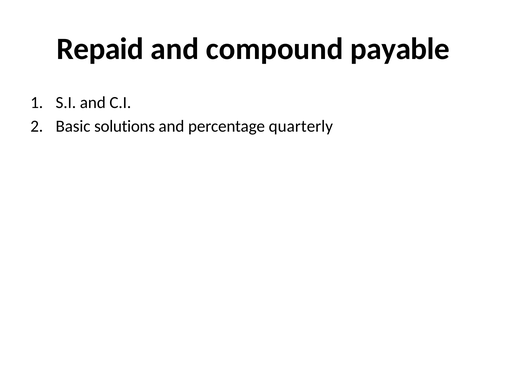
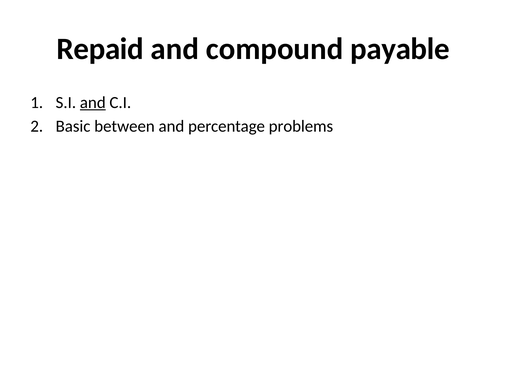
and underline: none -> present (93, 102)
solutions: solutions -> between (125, 126)
quarterly: quarterly -> problems (301, 126)
